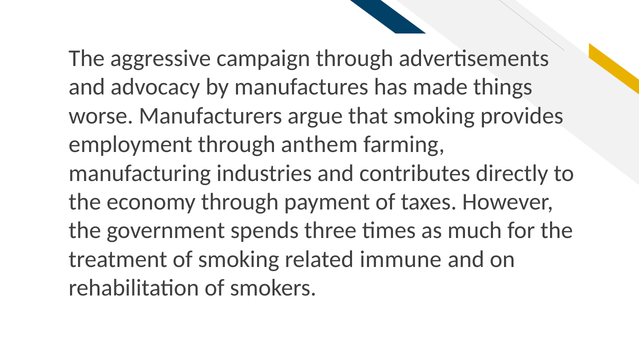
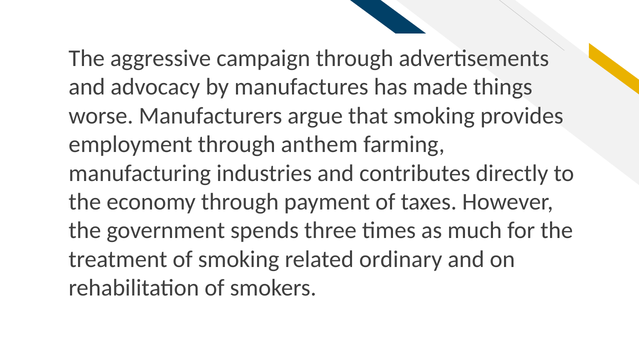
immune: immune -> ordinary (401, 260)
